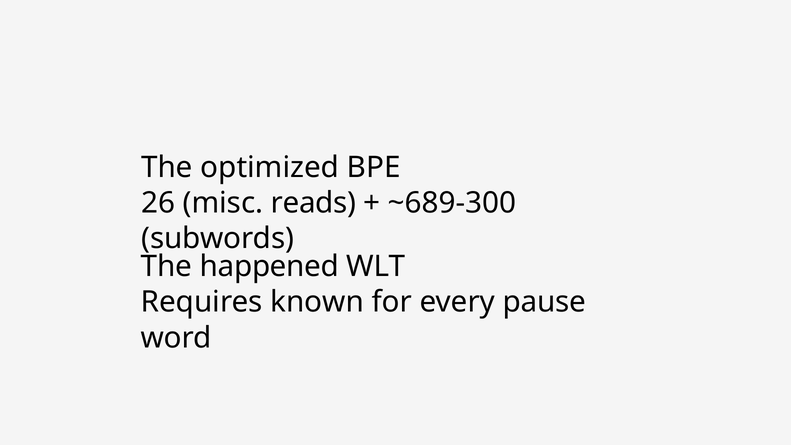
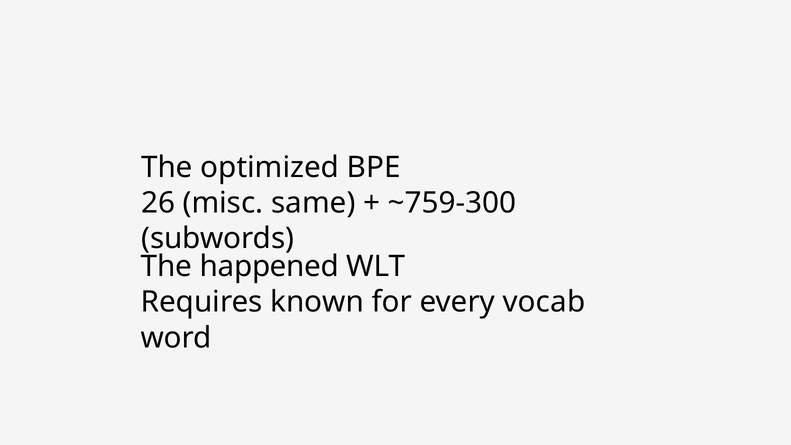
reads: reads -> same (313, 203)
~689-300: ~689-300 -> ~759-300 (452, 203)
pause: pause -> vocab (544, 302)
